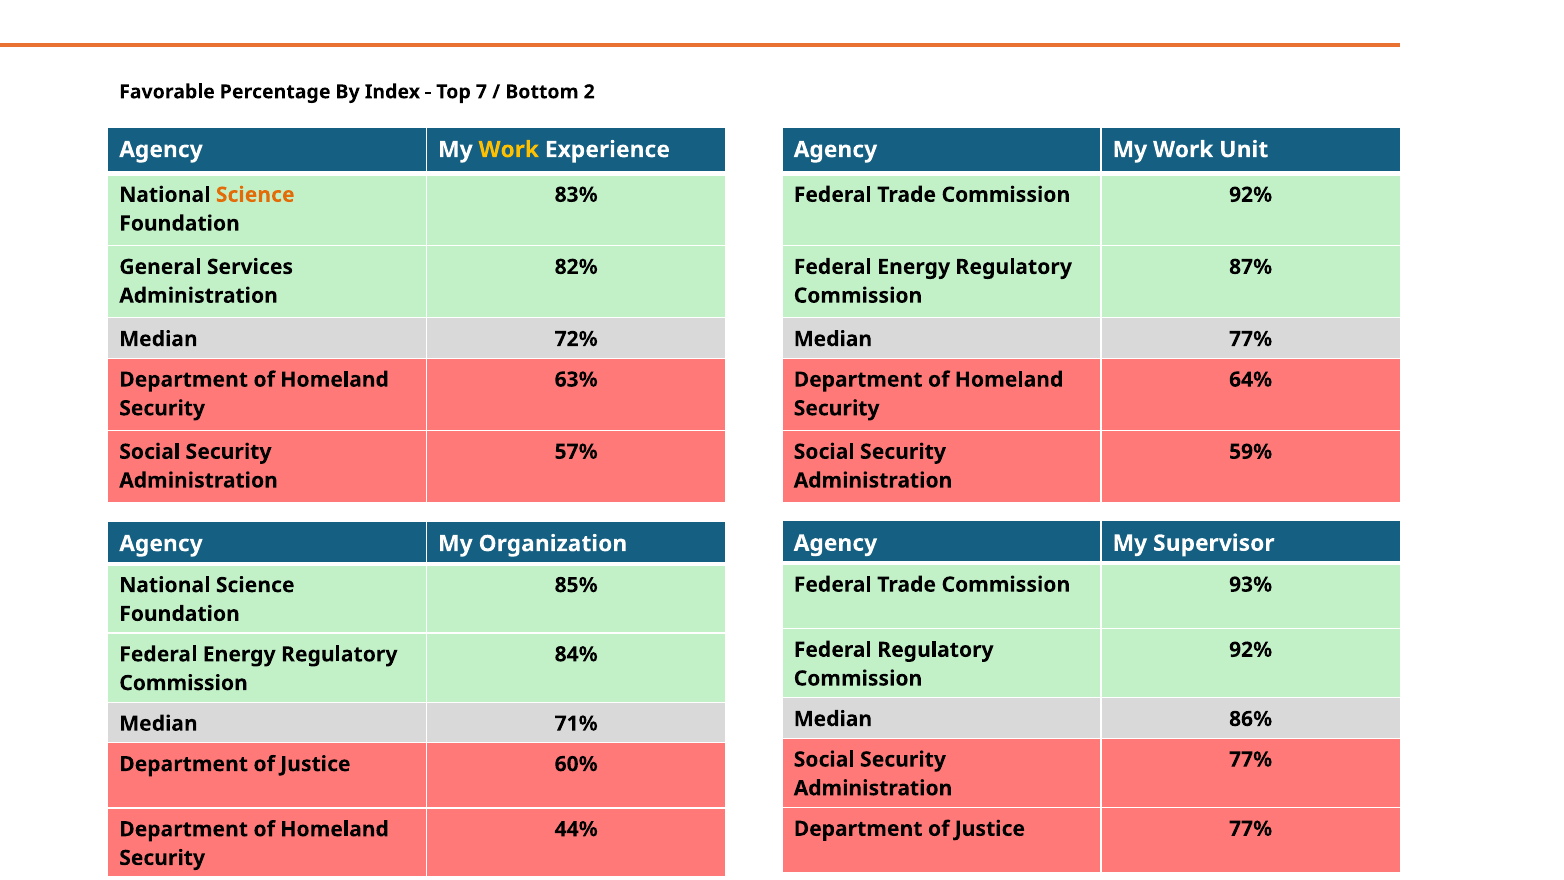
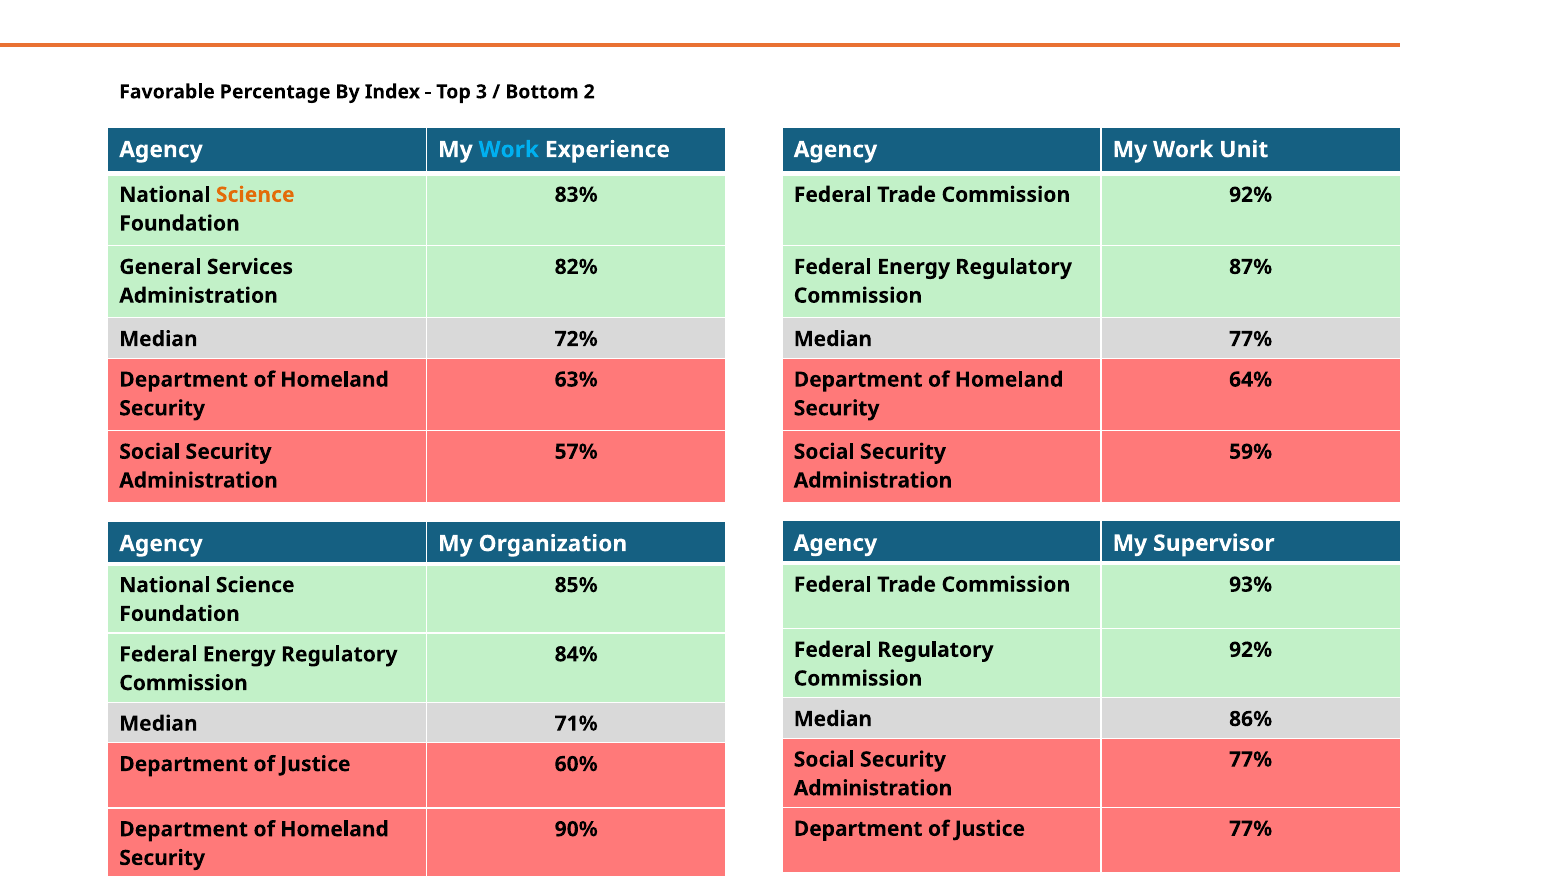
7: 7 -> 3 (481, 92)
Work colour: yellow -> light blue (509, 150)
44%: 44% -> 90% (576, 829)
